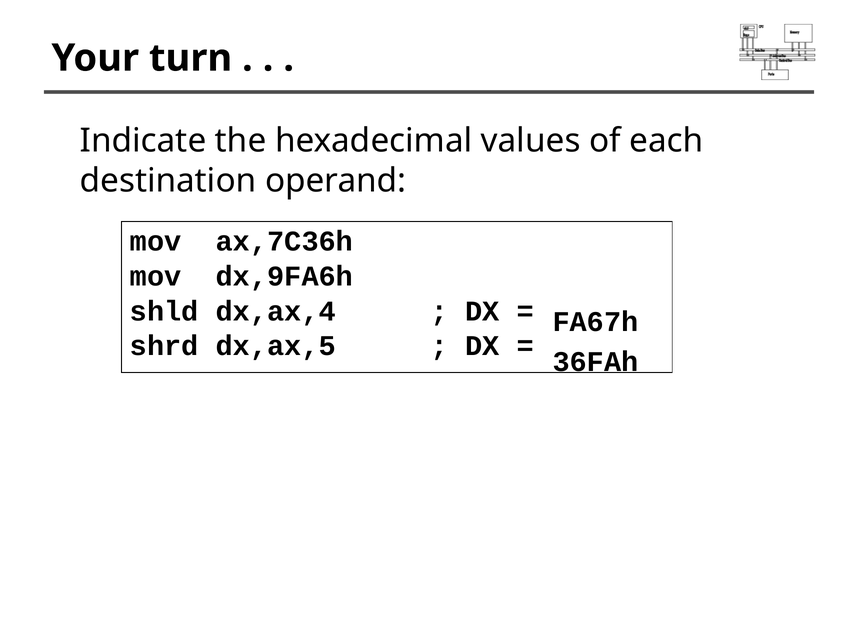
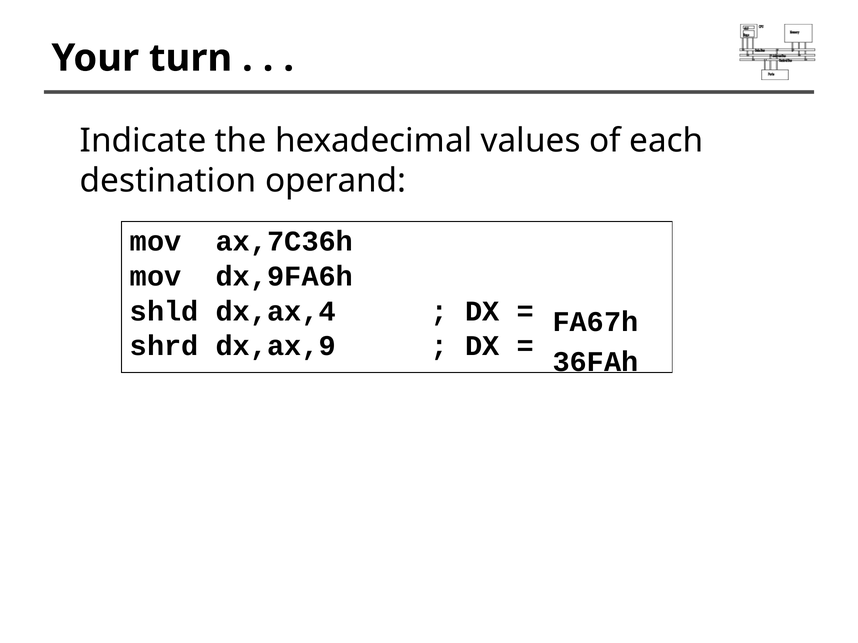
dx,ax,5: dx,ax,5 -> dx,ax,9 (276, 346)
